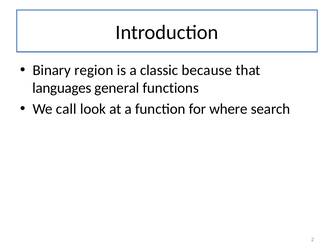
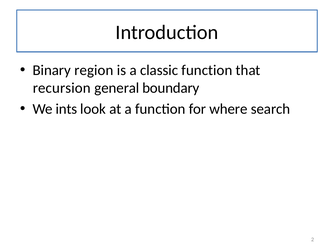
classic because: because -> function (207, 70)
languages: languages -> recursion (62, 88)
functions: functions -> boundary (171, 88)
call: call -> ints (66, 109)
